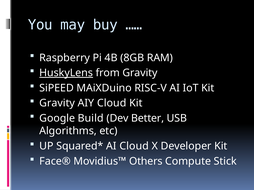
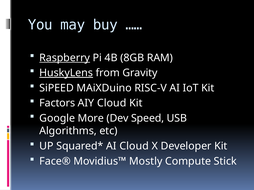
Raspberry underline: none -> present (65, 58)
Gravity: Gravity -> Factors (57, 103)
Build: Build -> More (91, 119)
Better: Better -> Speed (148, 119)
Others: Others -> Mostly (146, 162)
